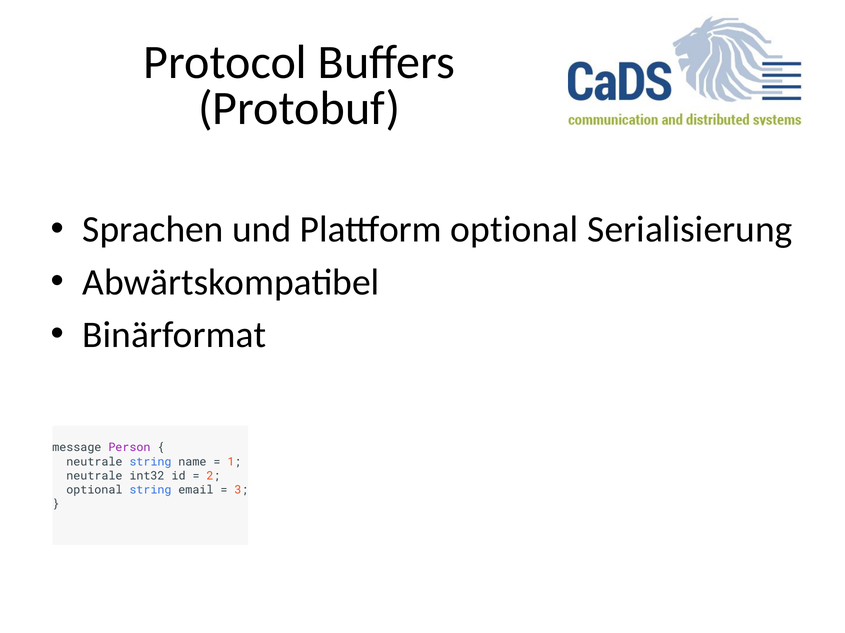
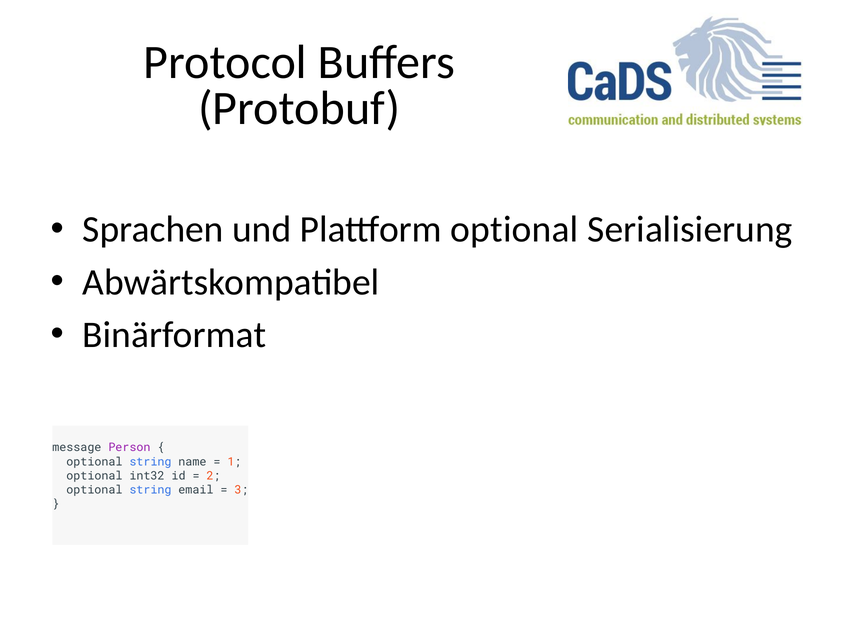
neutrale: neutrale -> optional (94, 462)
neutrale: neutrale -> optional (94, 476)
